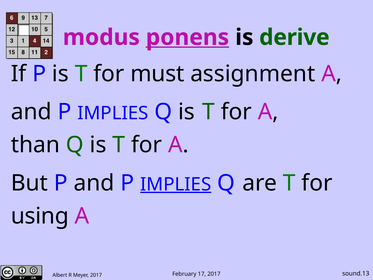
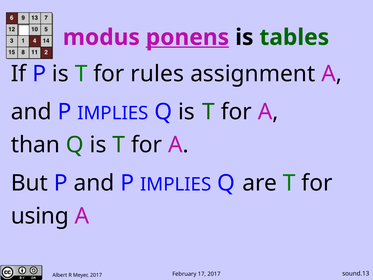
derive: derive -> tables (294, 37)
must: must -> rules (157, 74)
IMPLIES underline: present -> none (176, 184)
